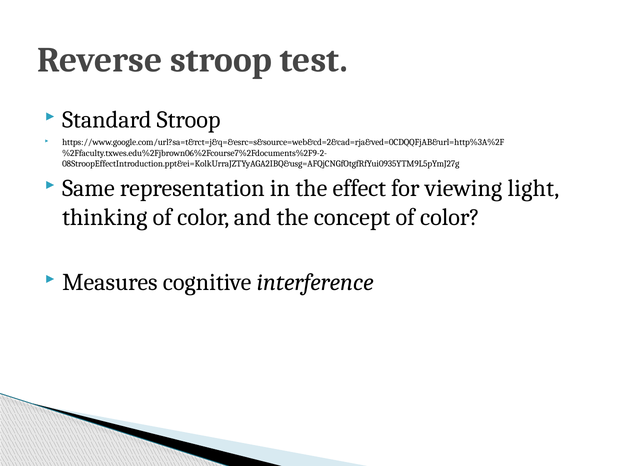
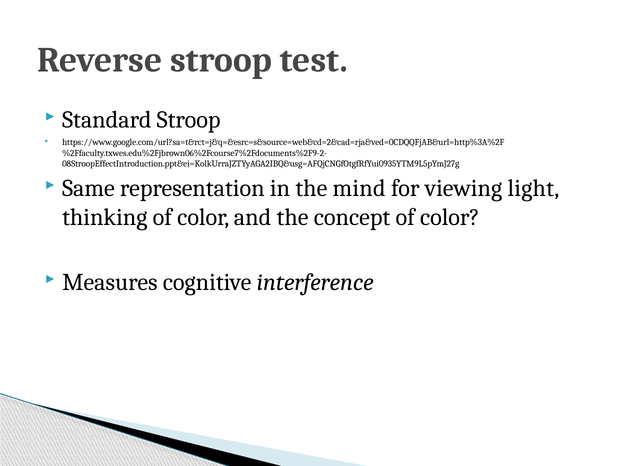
effect: effect -> mind (359, 189)
